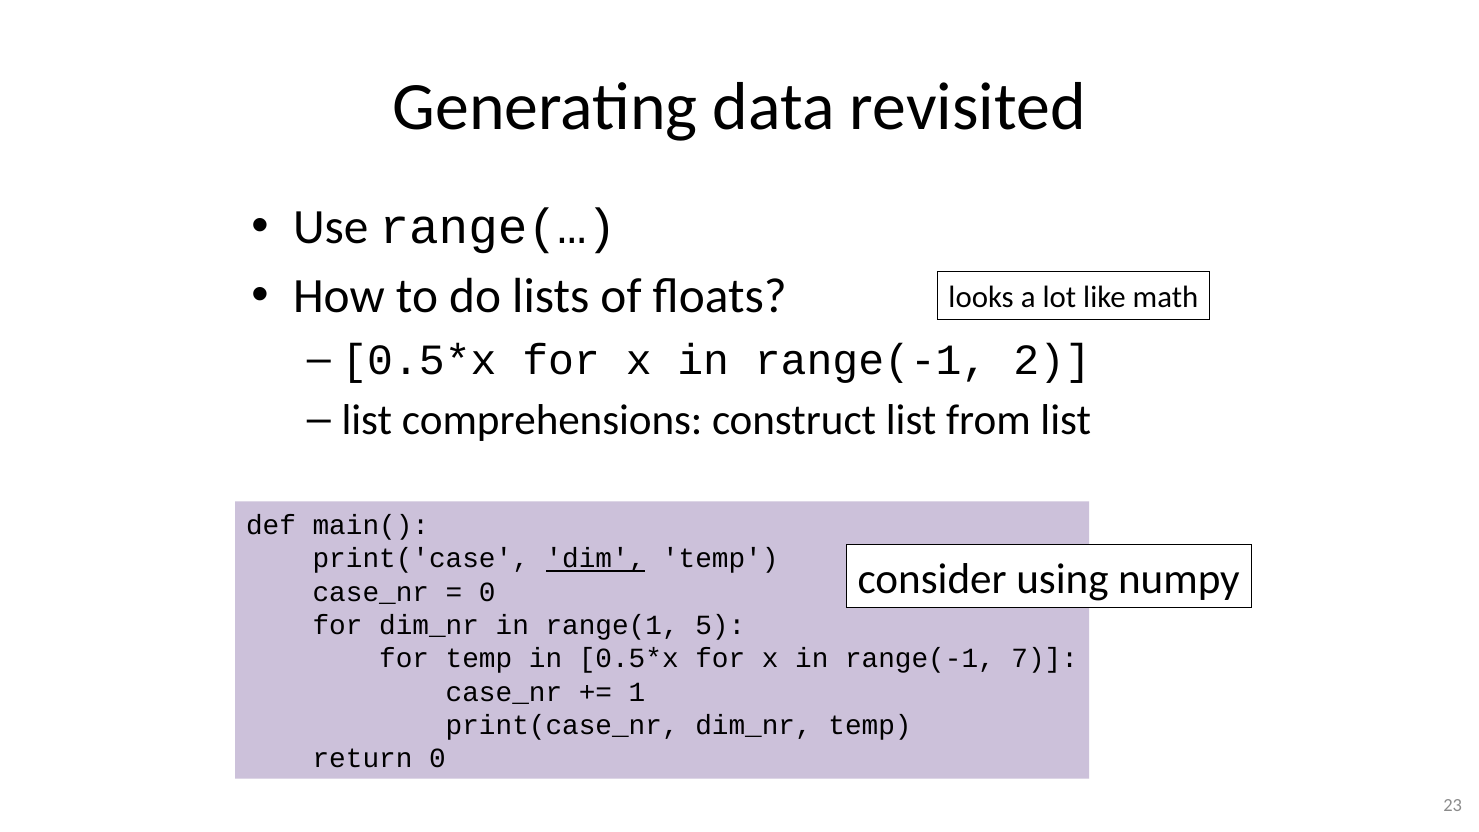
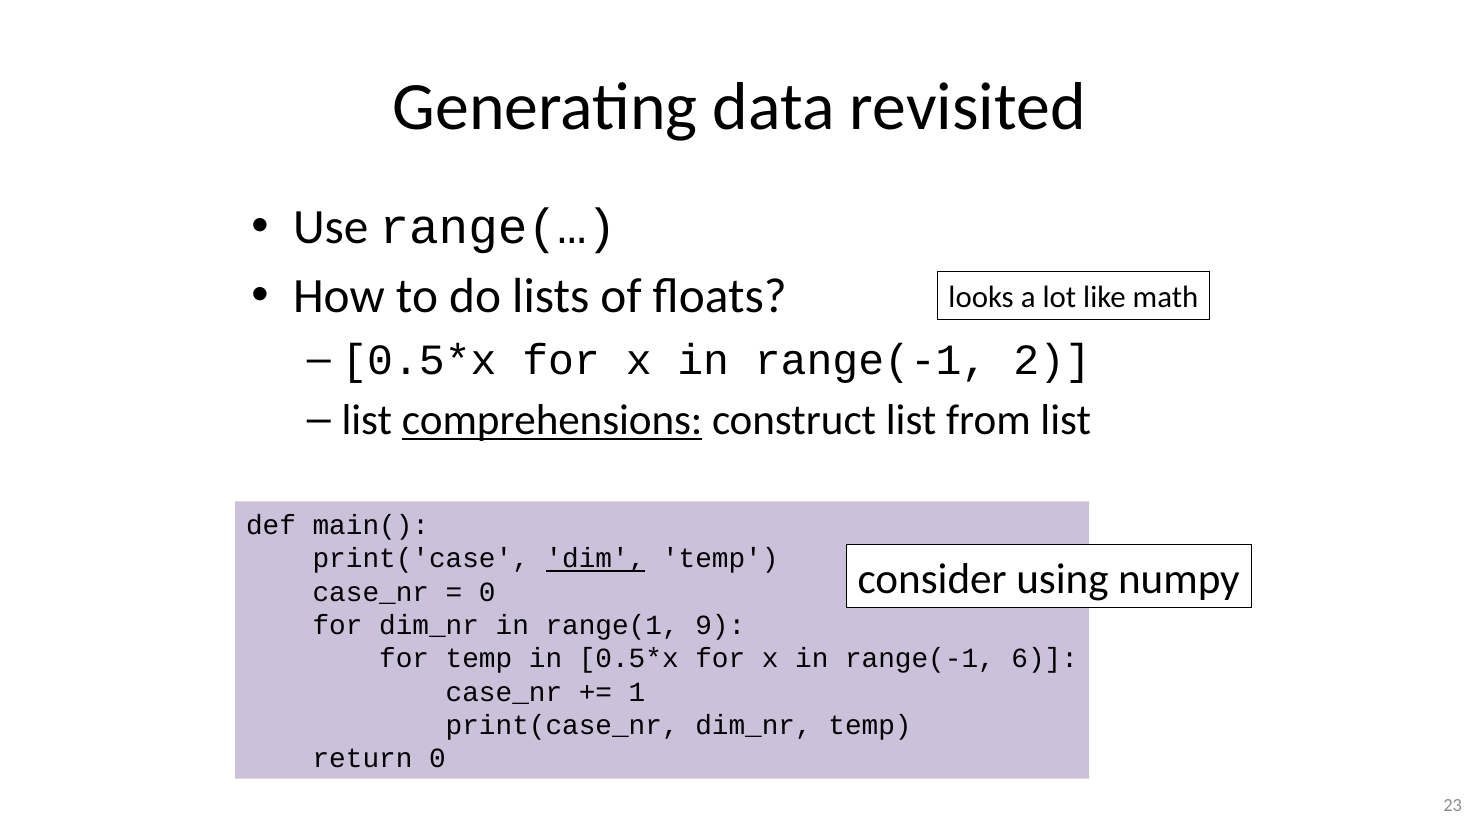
comprehensions underline: none -> present (552, 420)
5: 5 -> 9 (720, 625)
7: 7 -> 6 (1045, 659)
